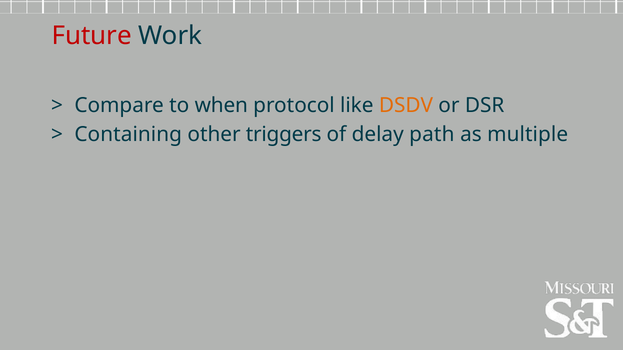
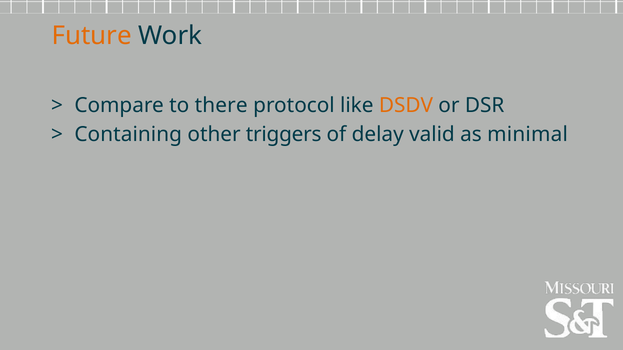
Future colour: red -> orange (92, 36)
when: when -> there (221, 106)
path: path -> valid (432, 135)
multiple: multiple -> minimal (528, 135)
